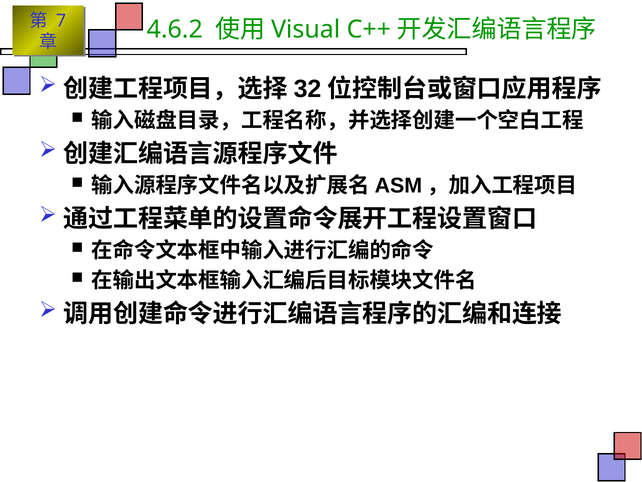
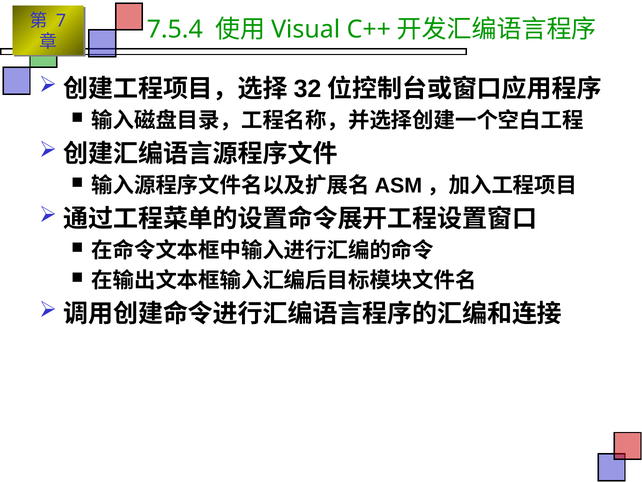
4.6.2: 4.6.2 -> 7.5.4 (175, 30)
